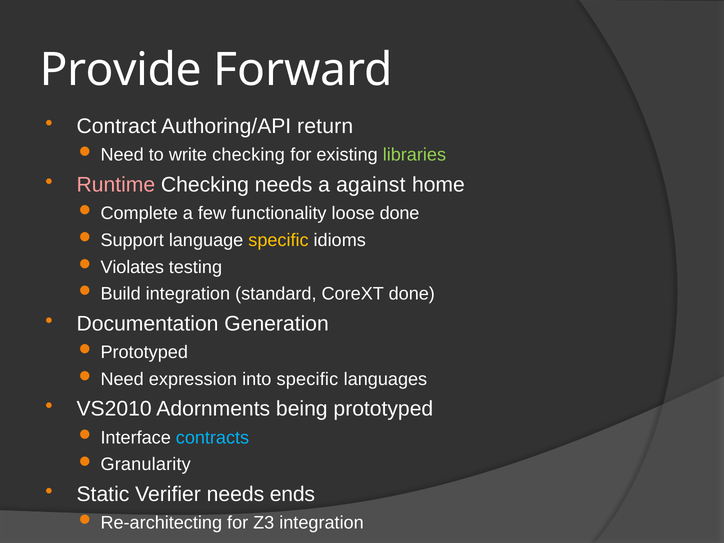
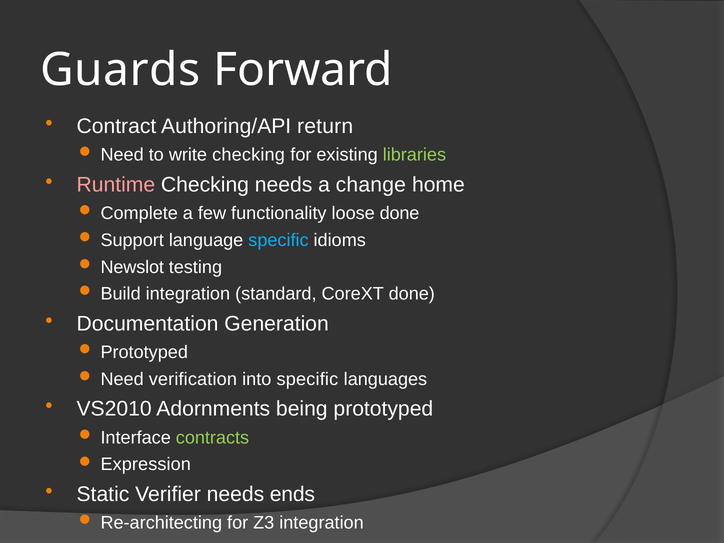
Provide: Provide -> Guards (120, 70)
against: against -> change (371, 185)
specific colour: yellow -> light blue (278, 240)
Violates: Violates -> Newslot (132, 267)
expression: expression -> verification (193, 379)
contracts colour: light blue -> light green (212, 438)
Granularity: Granularity -> Expression (146, 464)
